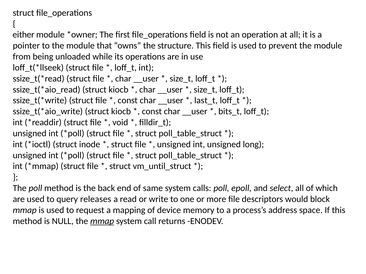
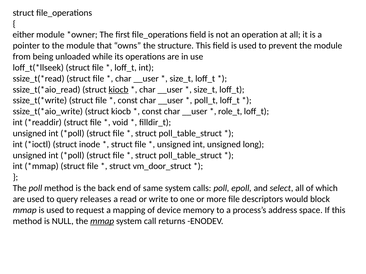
kiocb underline: none -> present (118, 90)
last_t: last_t -> poll_t (206, 101)
bits_t: bits_t -> role_t (230, 112)
vm_until_struct: vm_until_struct -> vm_door_struct (162, 167)
